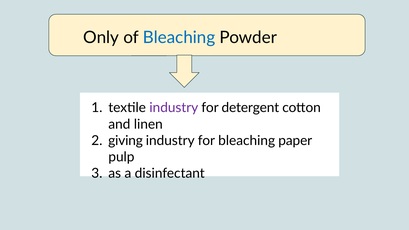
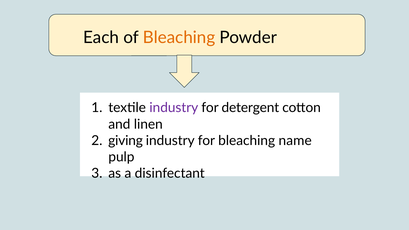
Only: Only -> Each (101, 38)
Bleaching colour: blue -> orange (179, 38)
paper: paper -> name (295, 141)
